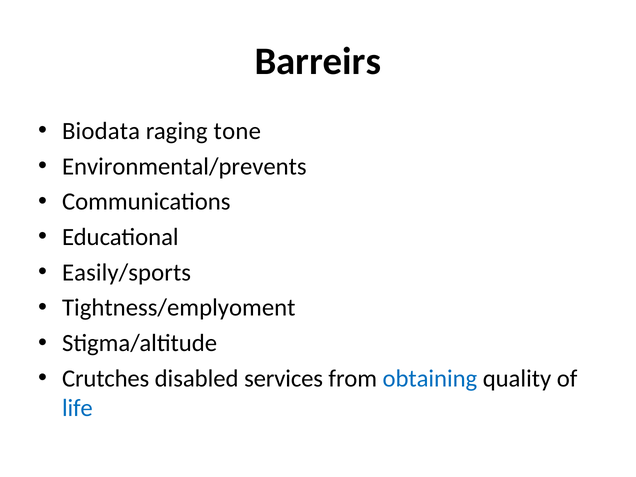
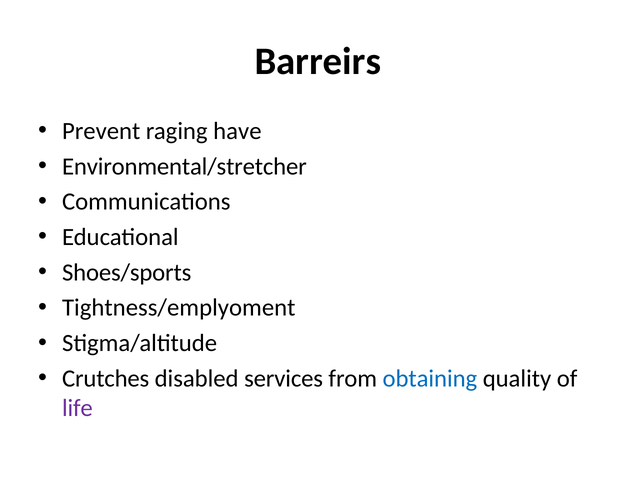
Biodata: Biodata -> Prevent (101, 131)
tone: tone -> have (237, 131)
Environmental/prevents: Environmental/prevents -> Environmental/stretcher (184, 166)
Easily/sports: Easily/sports -> Shoes/sports (127, 272)
life colour: blue -> purple (77, 408)
